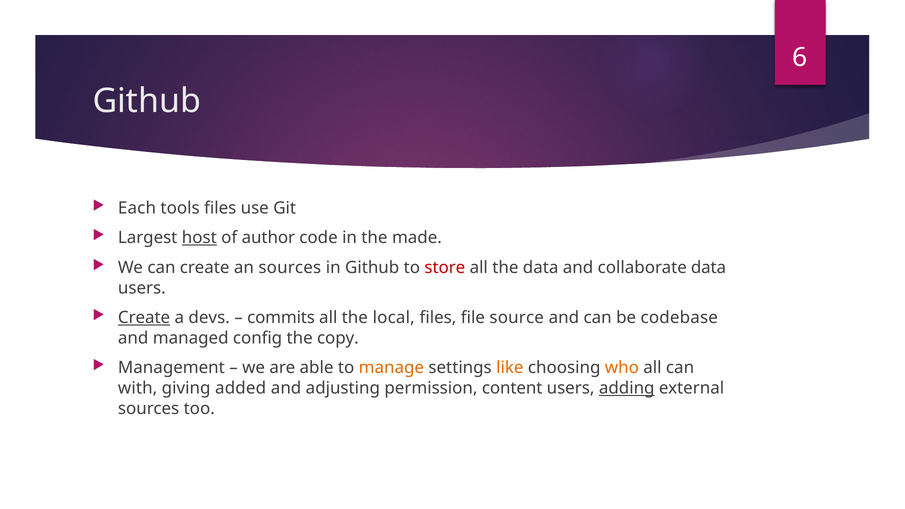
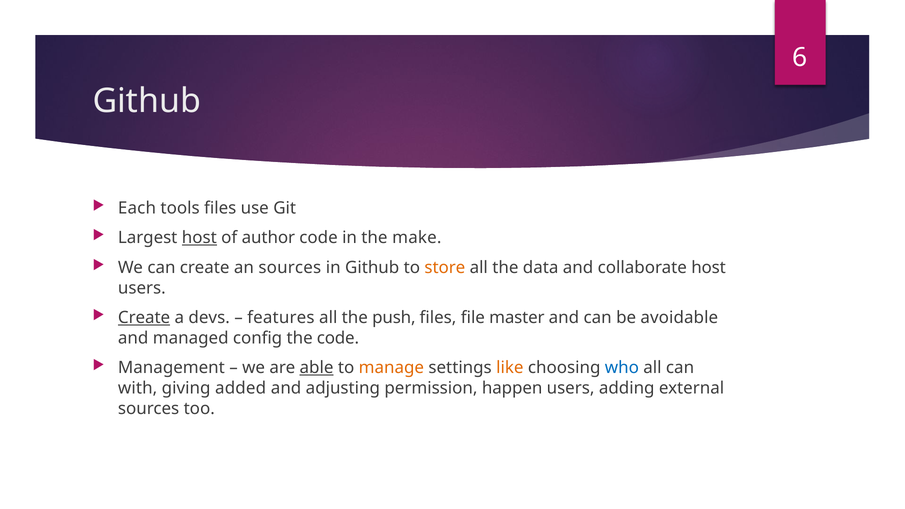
made: made -> make (417, 238)
store colour: red -> orange (445, 268)
collaborate data: data -> host (709, 268)
commits: commits -> features (281, 318)
local: local -> push (394, 318)
source: source -> master (517, 318)
codebase: codebase -> avoidable (679, 318)
the copy: copy -> code (338, 338)
able underline: none -> present (317, 368)
who colour: orange -> blue (622, 368)
content: content -> happen (512, 388)
adding underline: present -> none (627, 388)
